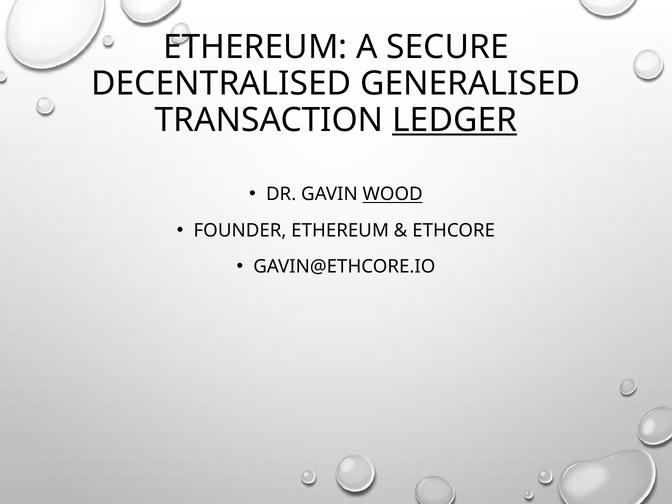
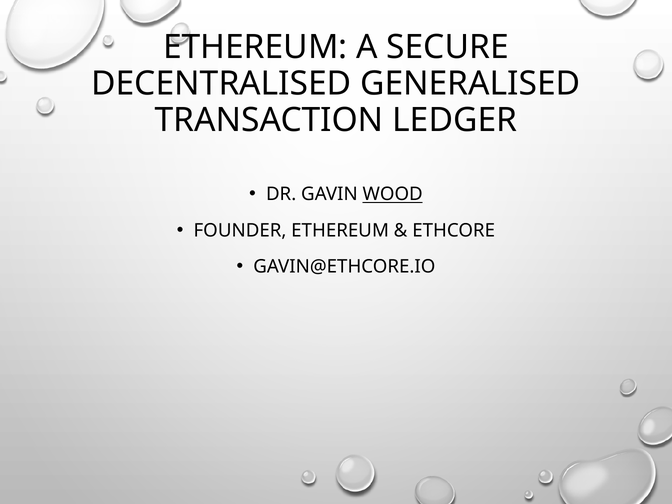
LEDGER underline: present -> none (455, 120)
